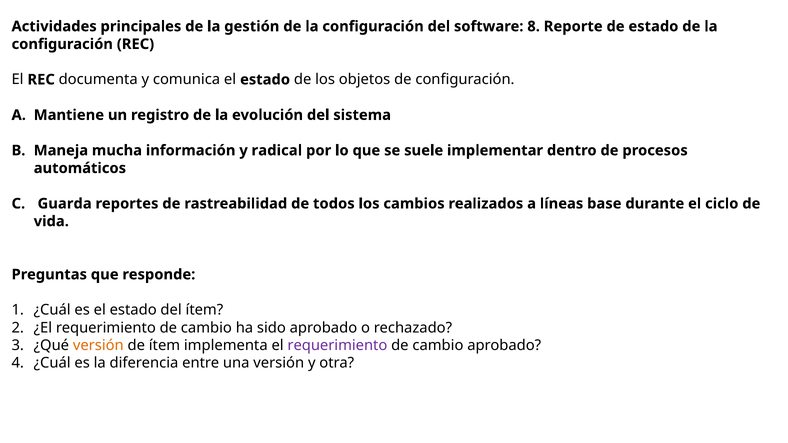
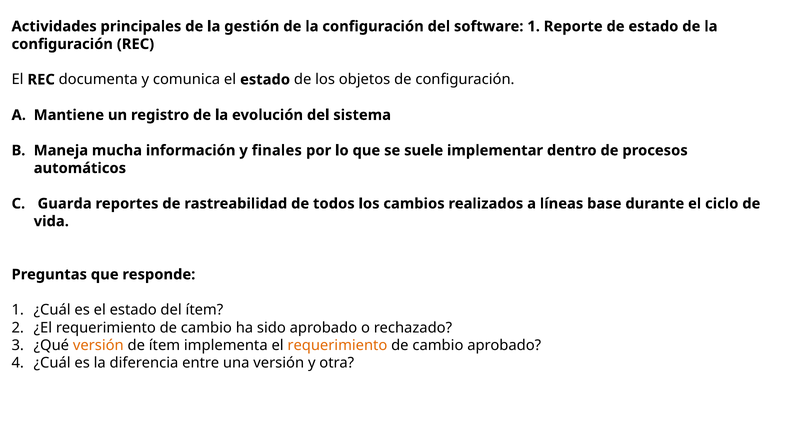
software 8: 8 -> 1 (534, 26)
radical: radical -> finales (277, 151)
requerimiento colour: purple -> orange (337, 346)
